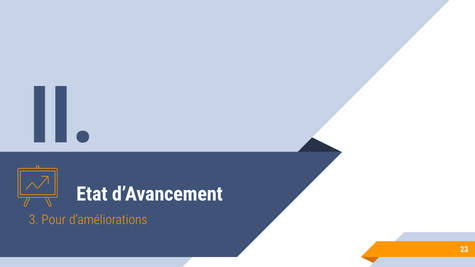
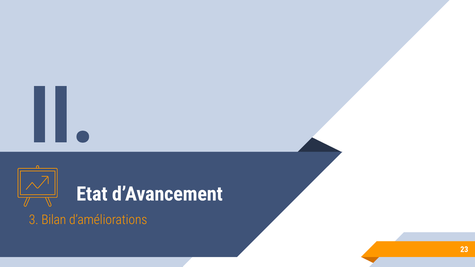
Pour: Pour -> Bilan (54, 220)
